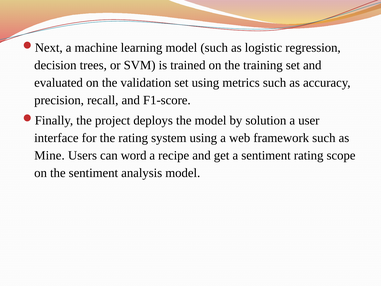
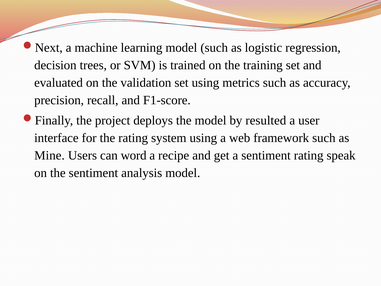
solution: solution -> resulted (266, 120)
scope: scope -> speak (341, 155)
